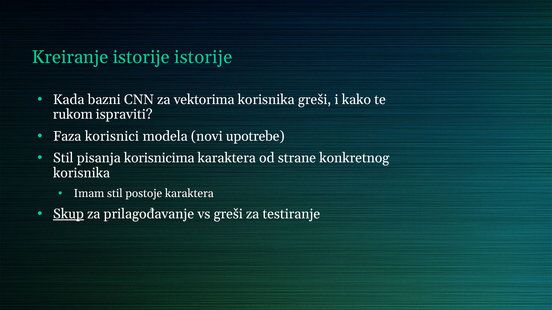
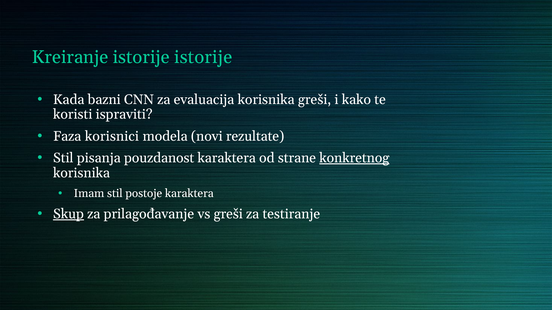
vektorima: vektorima -> evaluacija (204, 100)
rukom: rukom -> koristi (73, 115)
upotrebe: upotrebe -> rezultate (255, 136)
korisnicima: korisnicima -> pouzdanost (159, 158)
konkretnog underline: none -> present (354, 158)
